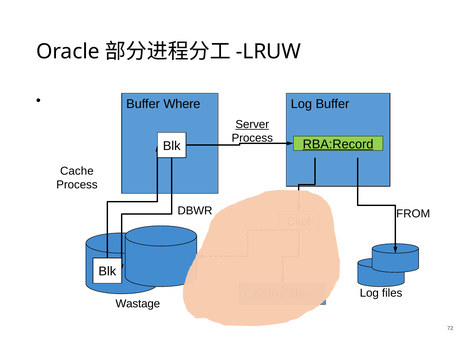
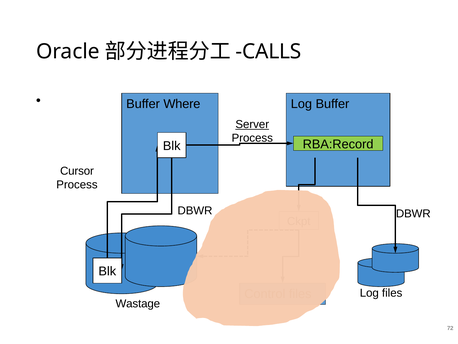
LRUW: LRUW -> CALLS (269, 51)
RBA:Record underline: present -> none (338, 144)
Cache: Cache -> Cursor (77, 171)
FROM: FROM -> DBWR (413, 213)
